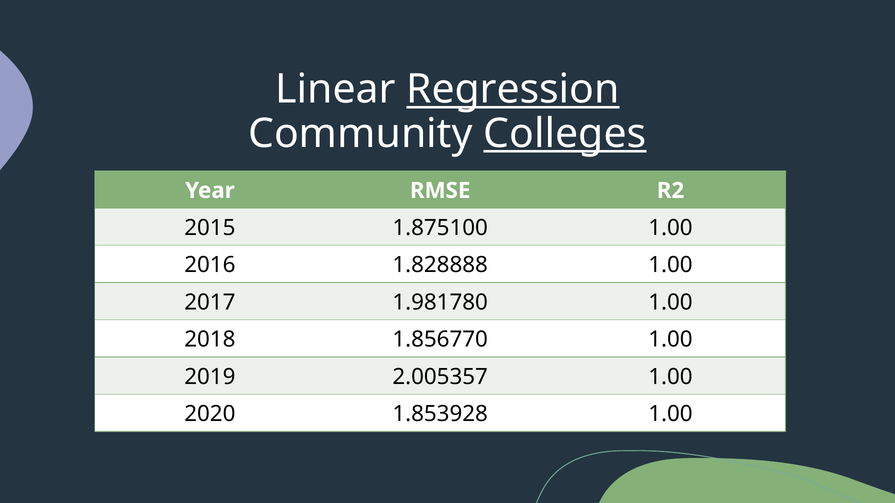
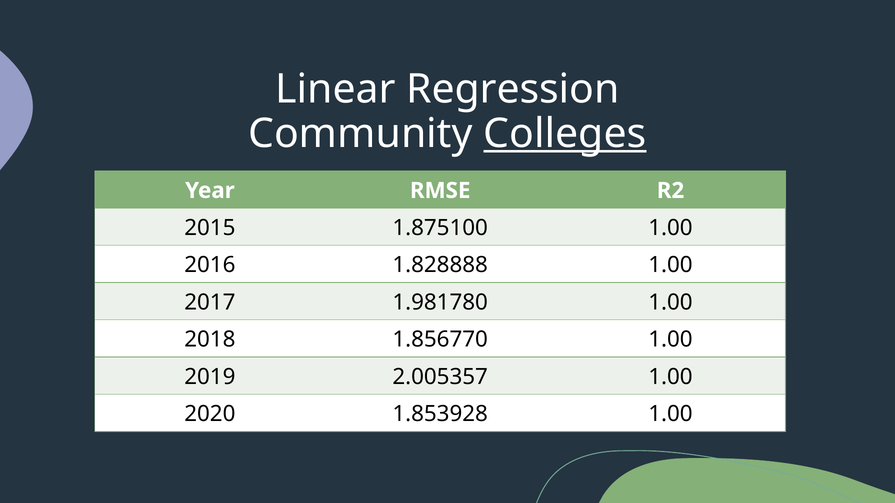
Regression underline: present -> none (513, 89)
